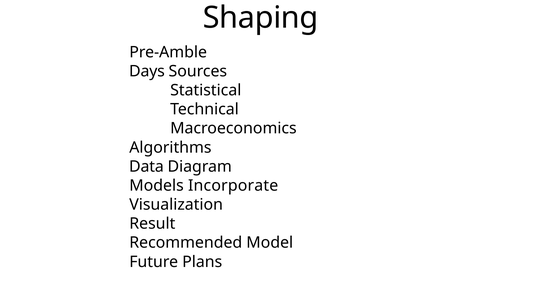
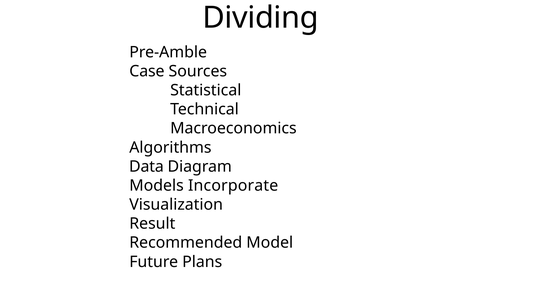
Shaping: Shaping -> Dividing (261, 18)
Days: Days -> Case (147, 71)
